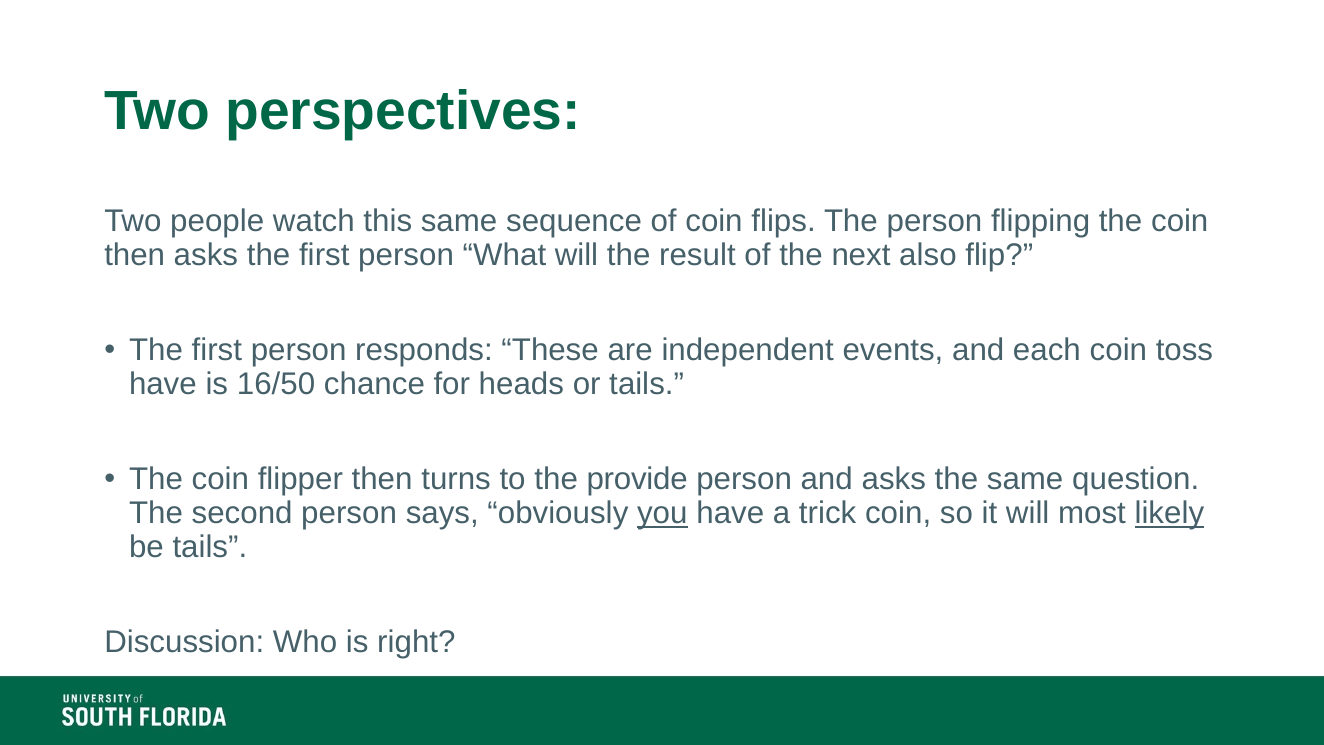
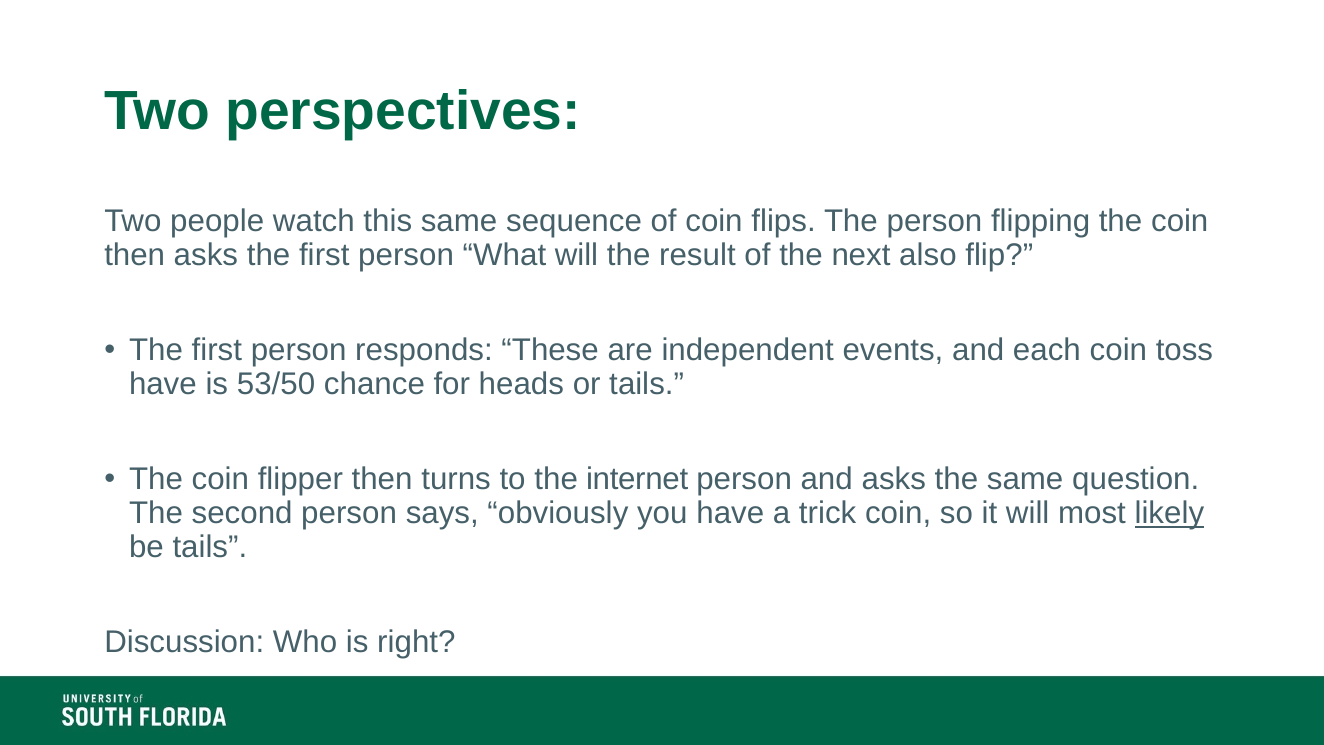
16/50: 16/50 -> 53/50 (276, 384)
provide: provide -> internet (637, 479)
you underline: present -> none (662, 513)
